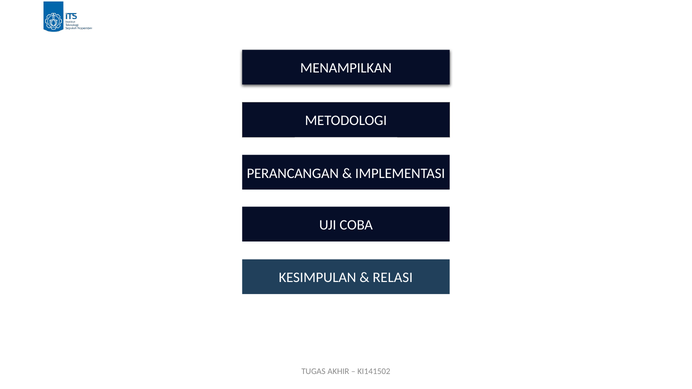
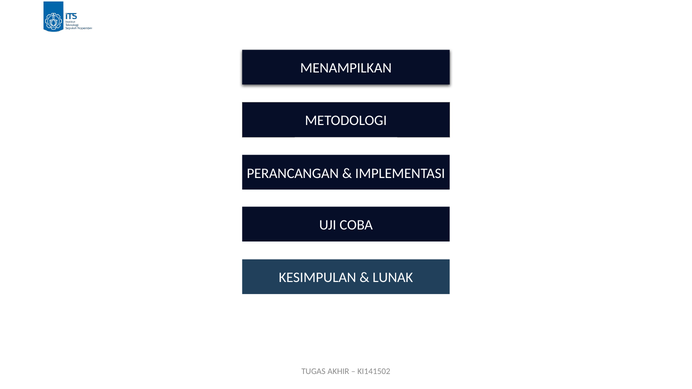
RELASI: RELASI -> LUNAK (393, 278)
